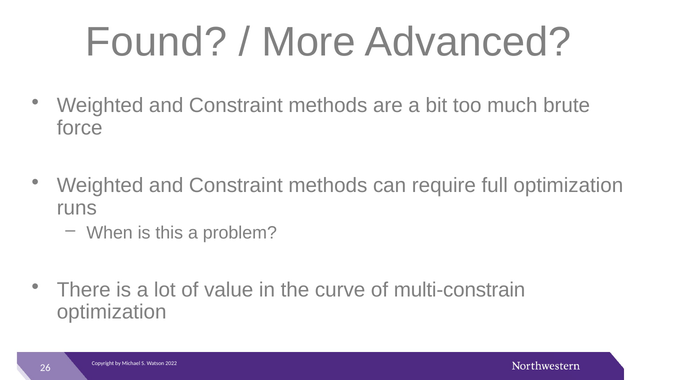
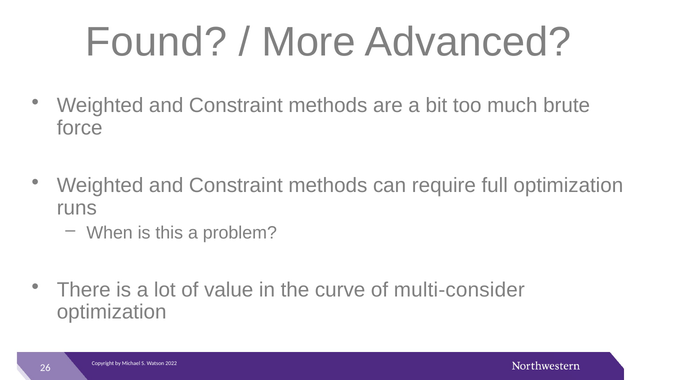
multi-constrain: multi-constrain -> multi-consider (459, 290)
